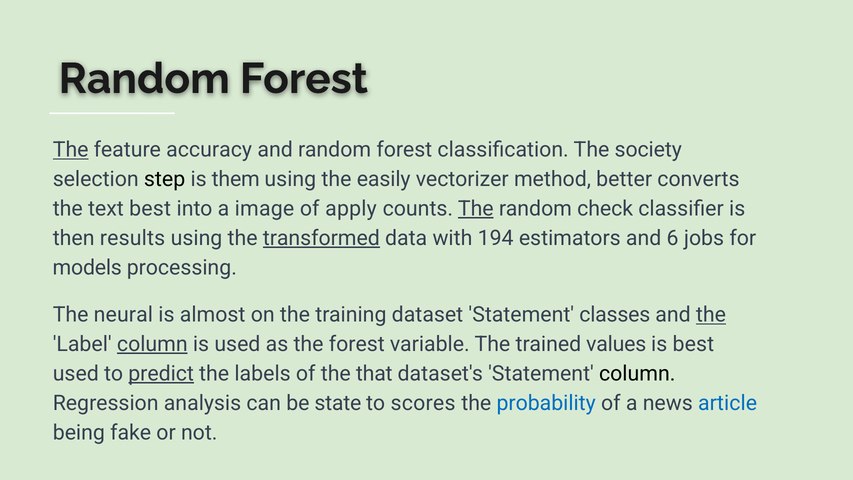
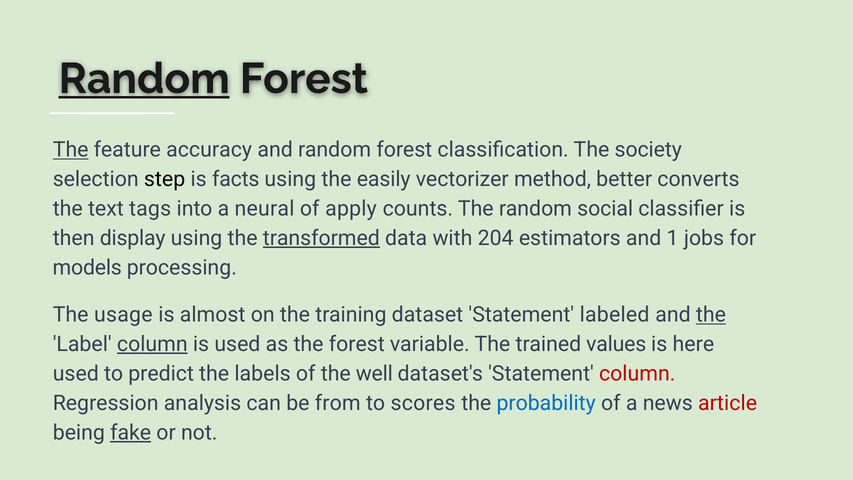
Random underline: none -> present (144, 79)
them: them -> facts (236, 179)
text best: best -> tags (150, 209)
image: image -> neural (265, 209)
The underline: present -> none (476, 209)
check: check -> social (605, 209)
results: results -> display (133, 238)
194: 194 -> 204 (496, 238)
6: 6 -> 1 (673, 238)
neural: neural -> usage (123, 315)
classes: classes -> labeled (615, 315)
is best: best -> here (693, 344)
predict underline: present -> none (161, 373)
that: that -> well (374, 373)
column colour: black -> red (637, 373)
state: state -> from (338, 403)
article colour: blue -> red (728, 403)
fake underline: none -> present (131, 432)
